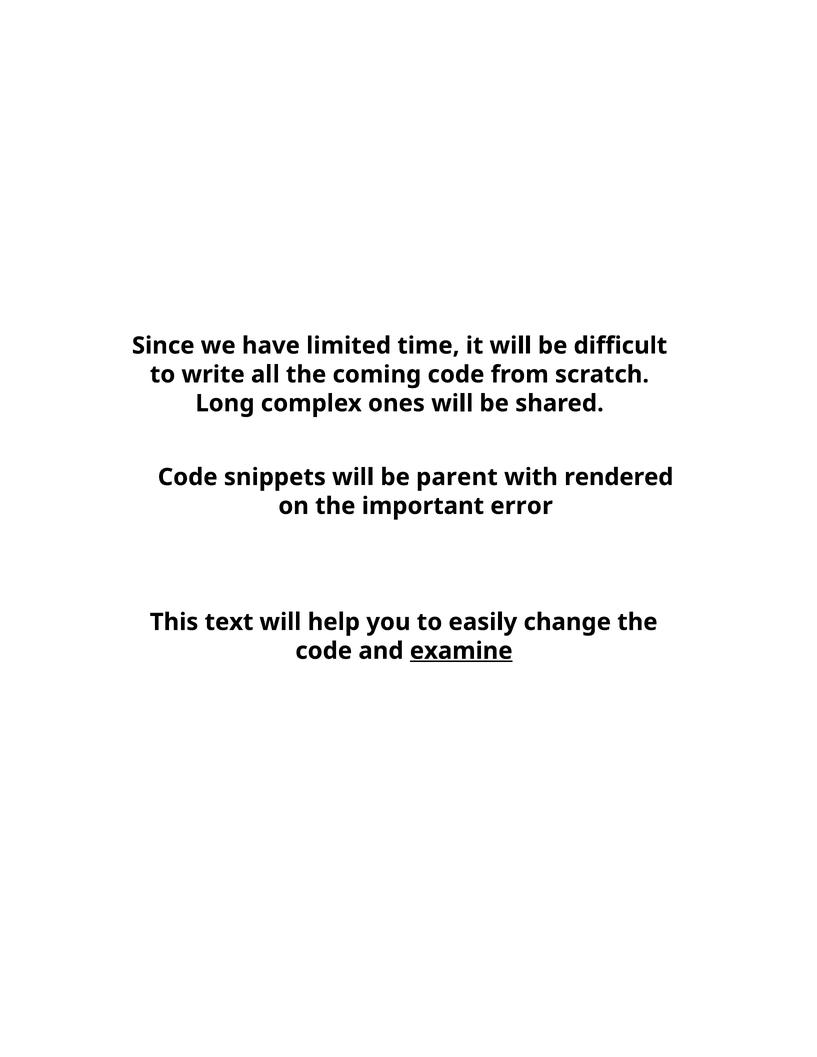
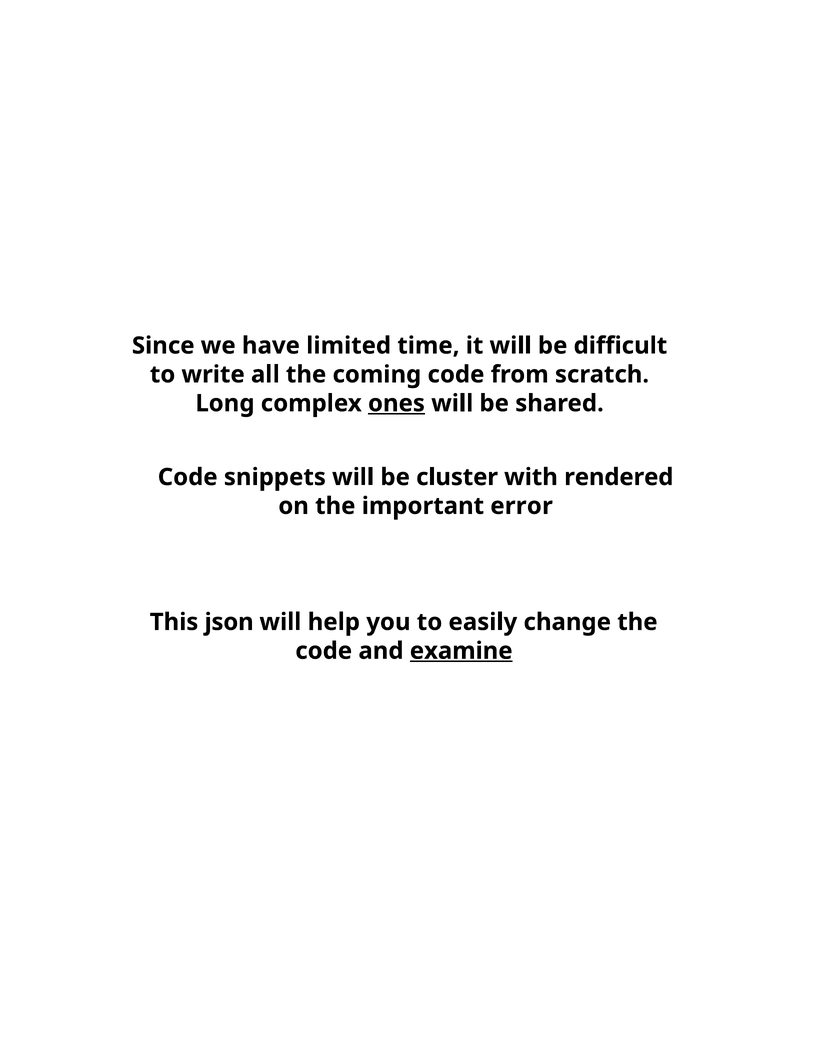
ones underline: none -> present (396, 403)
parent: parent -> cluster (457, 477)
text: text -> json (229, 622)
